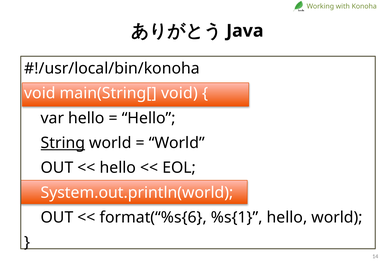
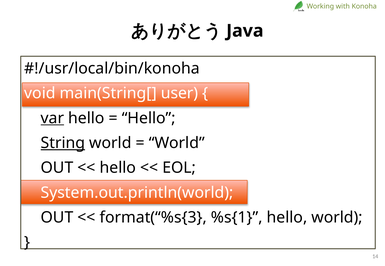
main(String[ void: void -> user (180, 93)
var underline: none -> present (52, 118)
format(“%s{6: format(“%s{6 -> format(“%s{3 (153, 218)
